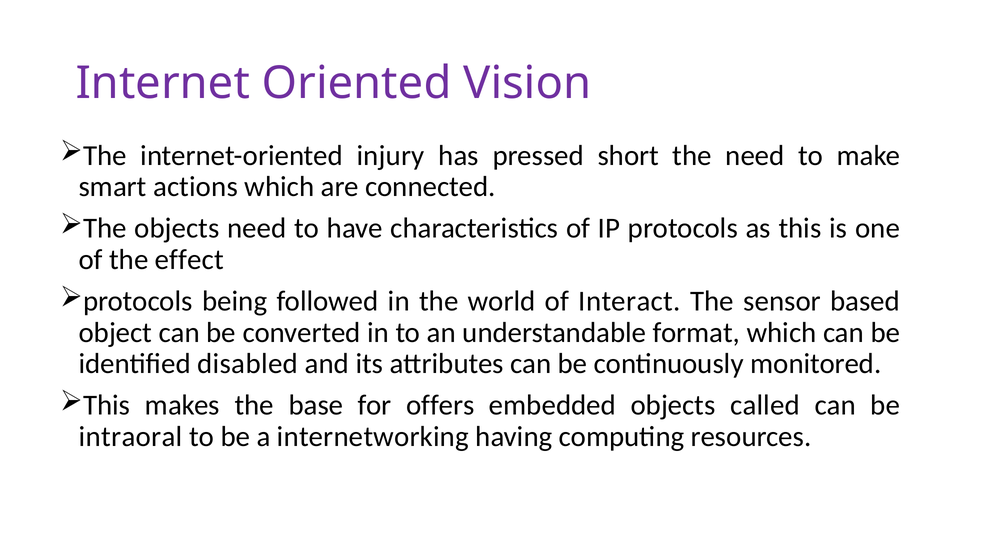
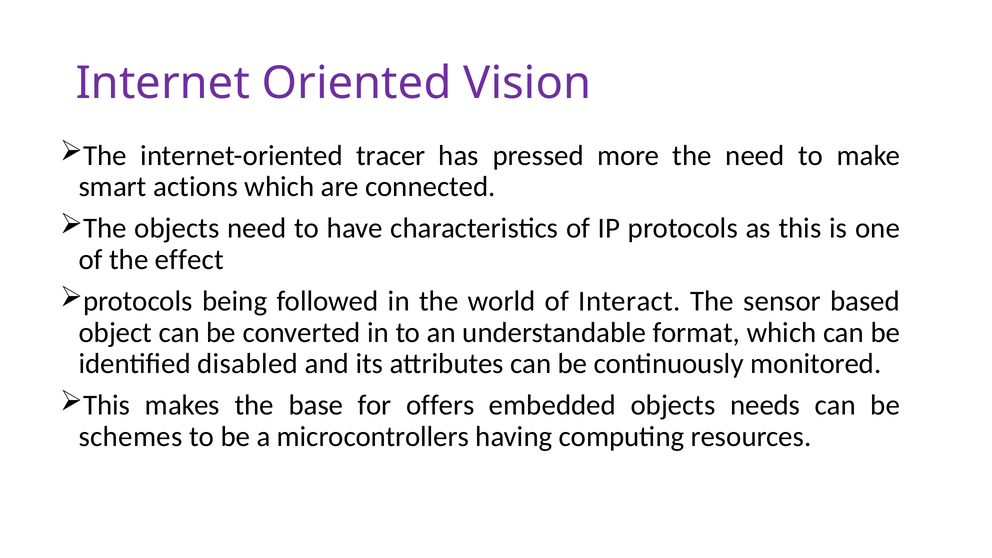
injury: injury -> tracer (391, 156)
short: short -> more (628, 156)
called: called -> needs (765, 405)
intraoral: intraoral -> schemes (131, 437)
internetworking: internetworking -> microcontrollers (373, 437)
